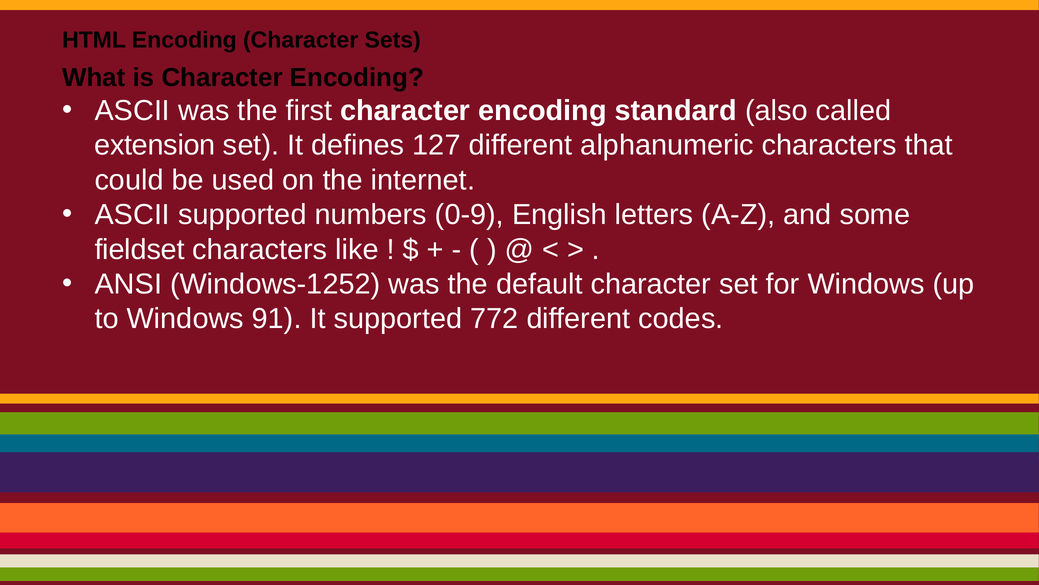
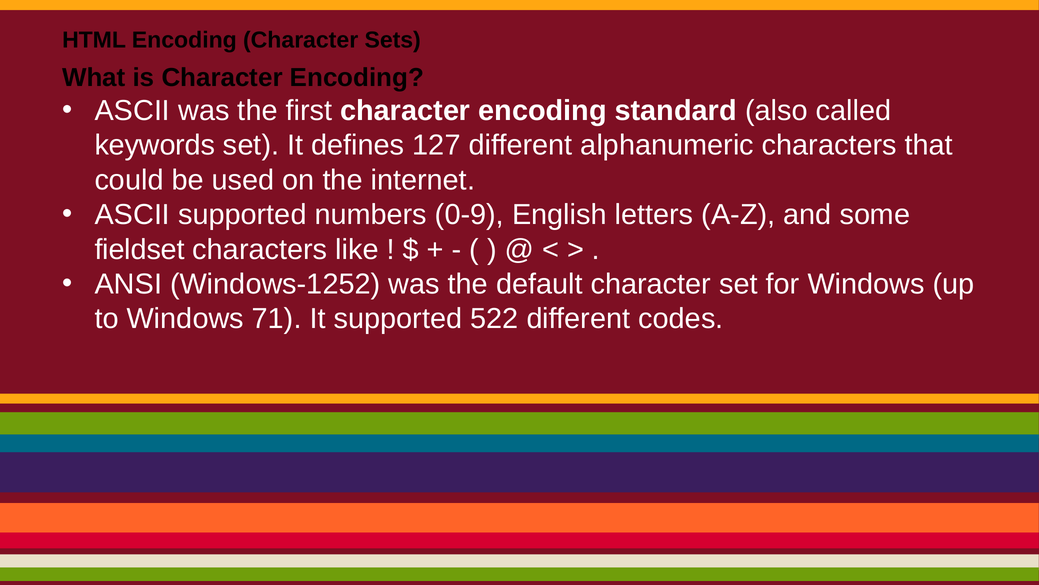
extension: extension -> keywords (155, 145)
91: 91 -> 71 (277, 319)
772: 772 -> 522 (494, 319)
